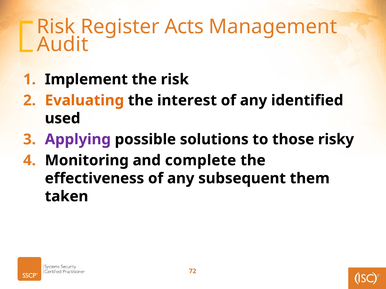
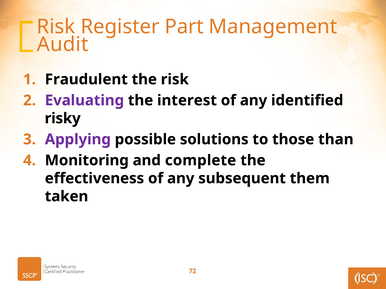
Acts: Acts -> Part (184, 27)
Implement: Implement -> Fraudulent (86, 80)
Evaluating colour: orange -> purple (84, 101)
used: used -> risky (63, 119)
risky: risky -> than (336, 140)
